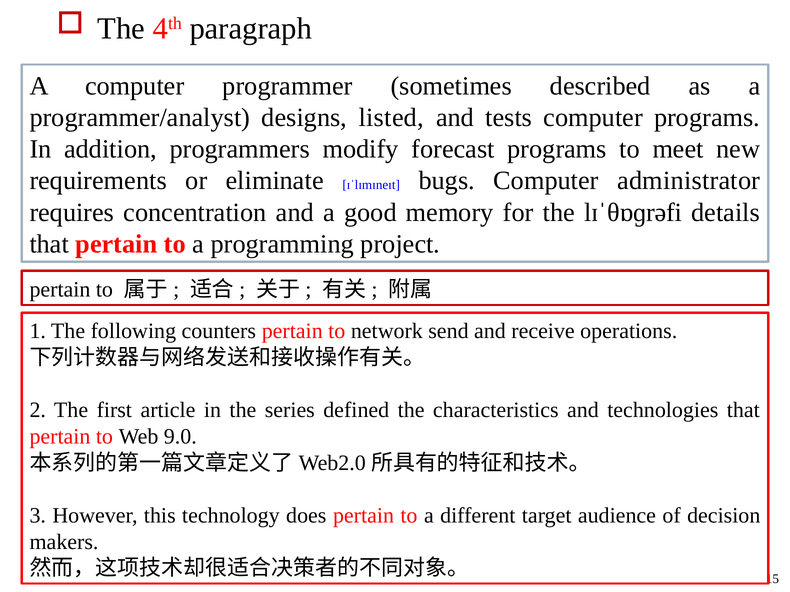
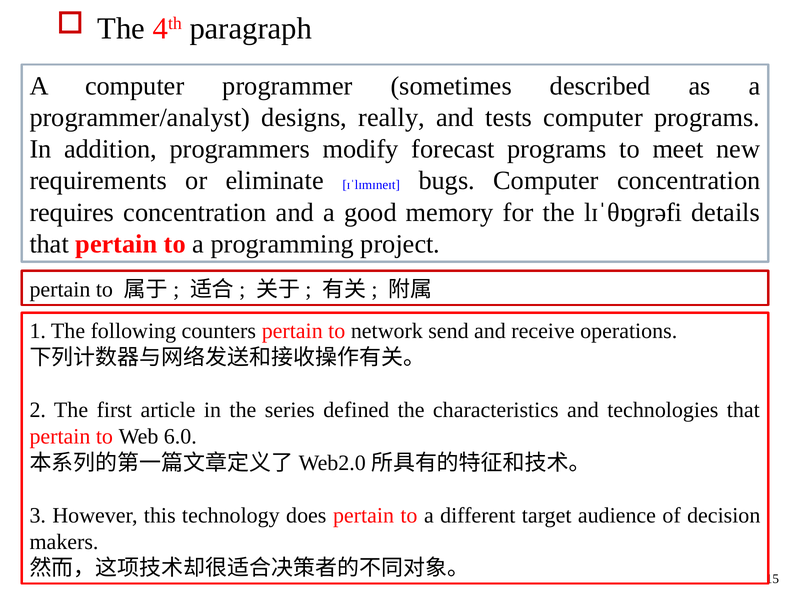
listed: listed -> really (392, 118)
Computer administrator: administrator -> concentration (689, 181)
9.0: 9.0 -> 6.0 (180, 437)
